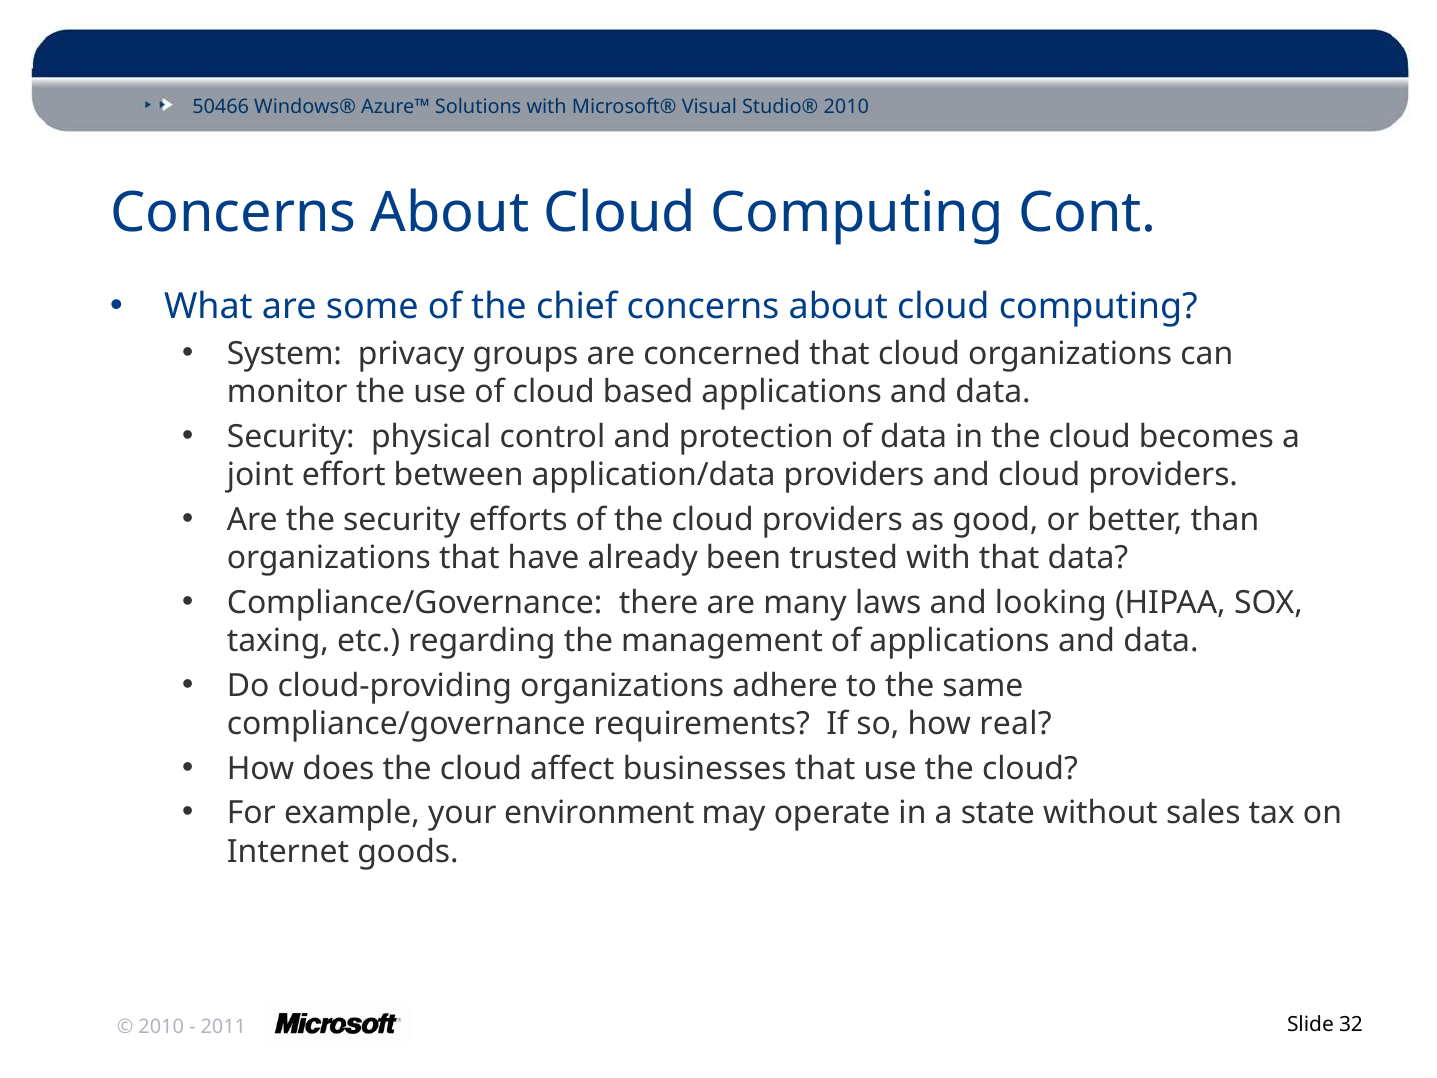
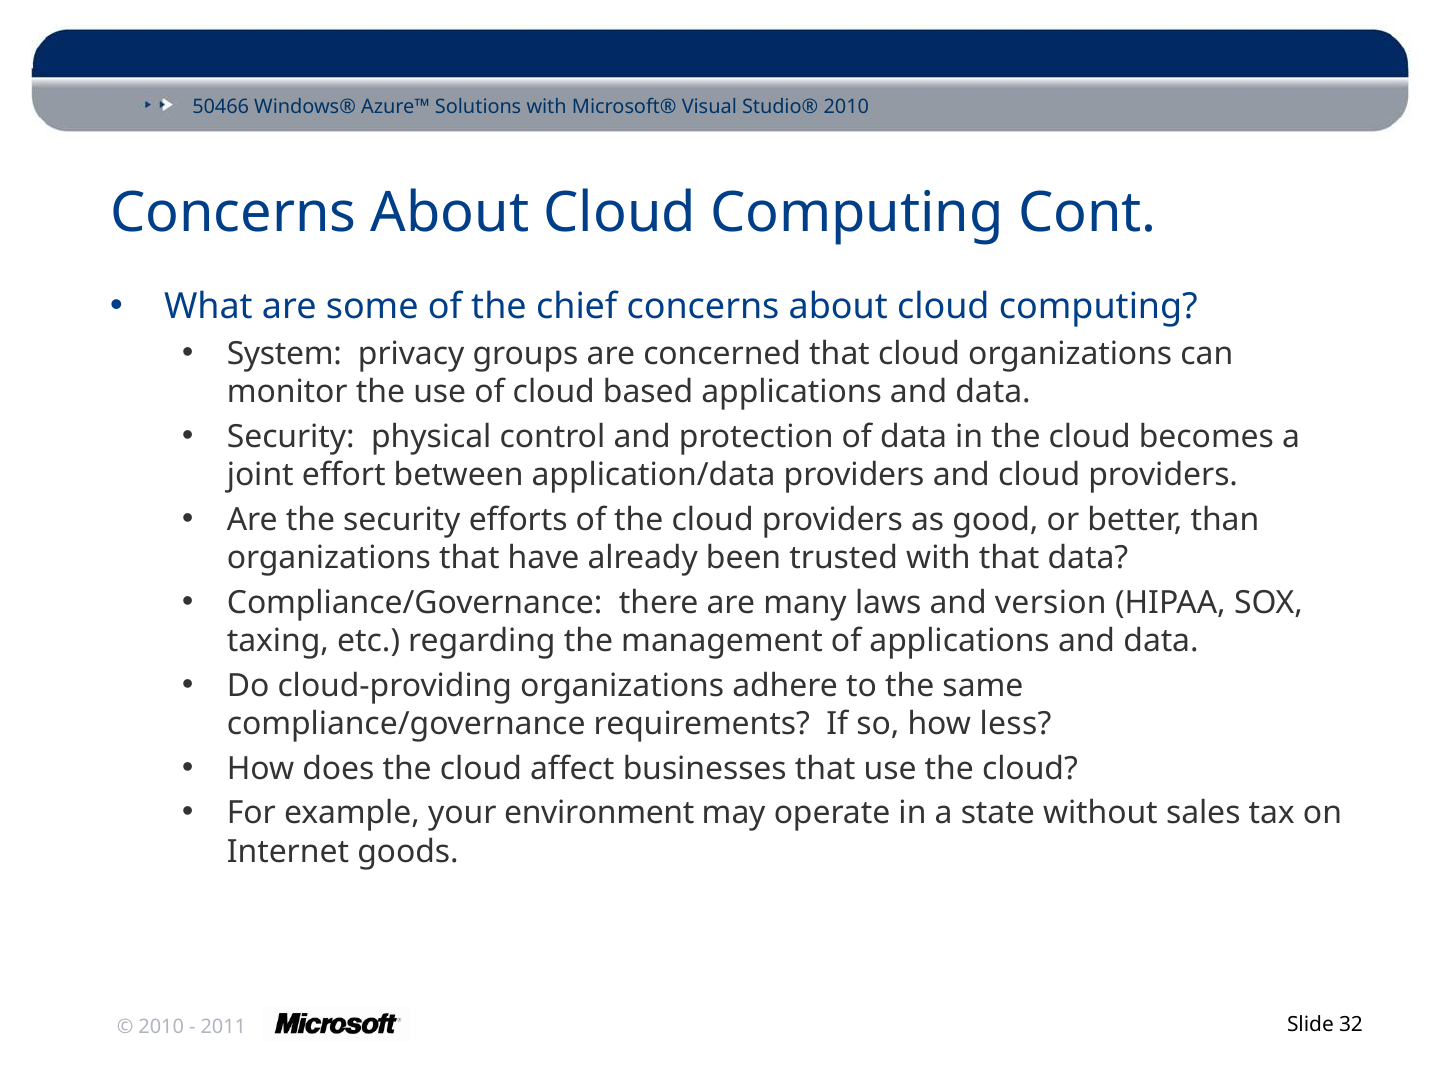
looking: looking -> version (1051, 602)
real: real -> less (1016, 724)
